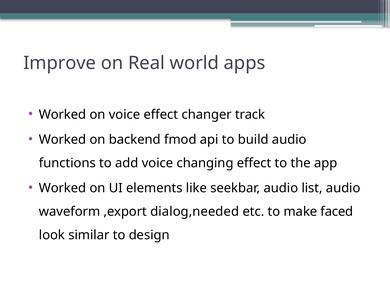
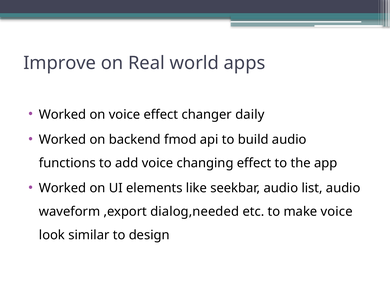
track: track -> daily (250, 114)
make faced: faced -> voice (337, 211)
